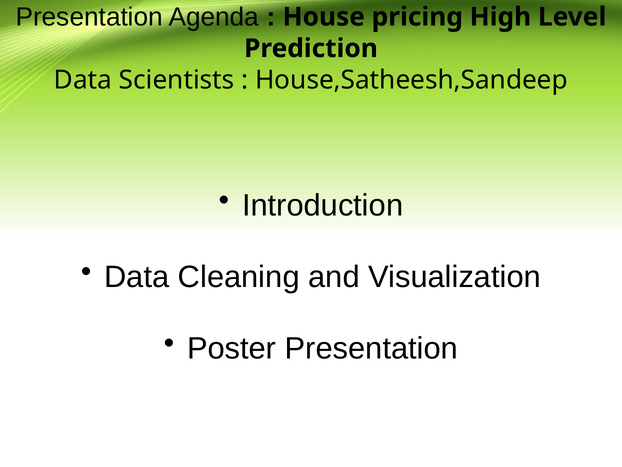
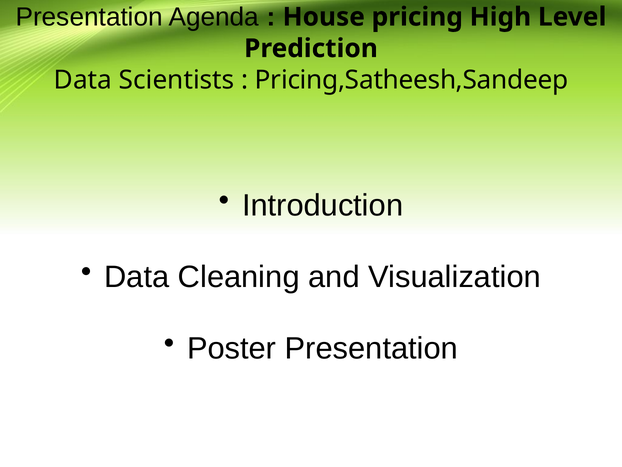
House,Satheesh,Sandeep: House,Satheesh,Sandeep -> Pricing,Satheesh,Sandeep (412, 80)
